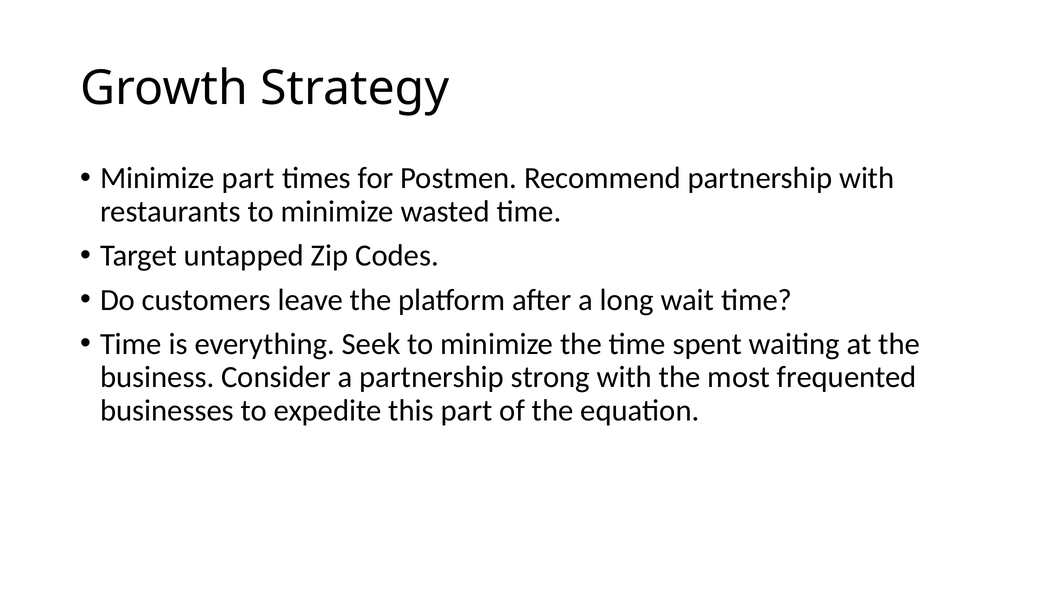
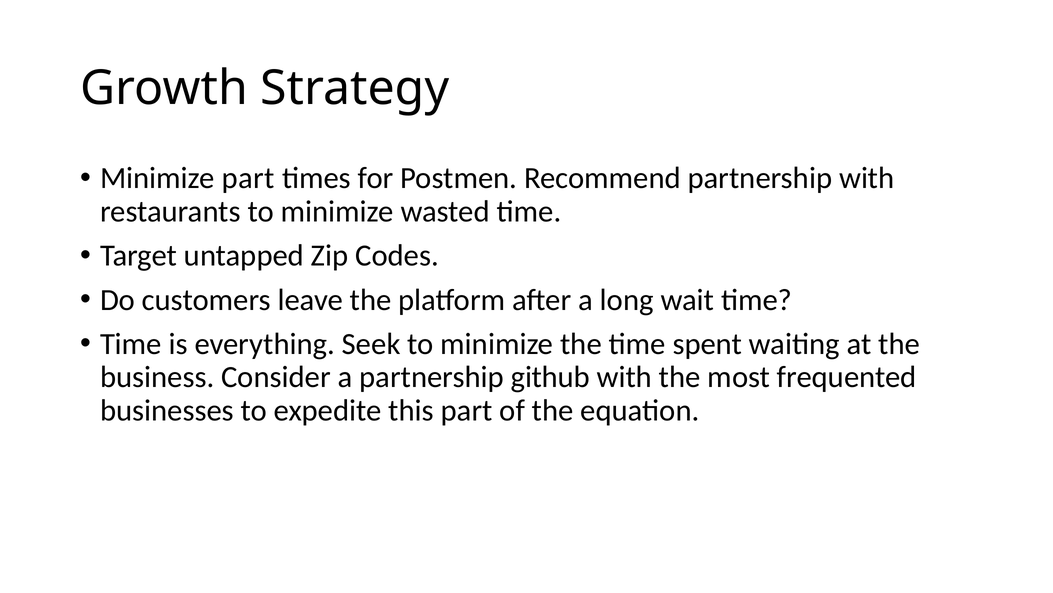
strong: strong -> github (550, 377)
